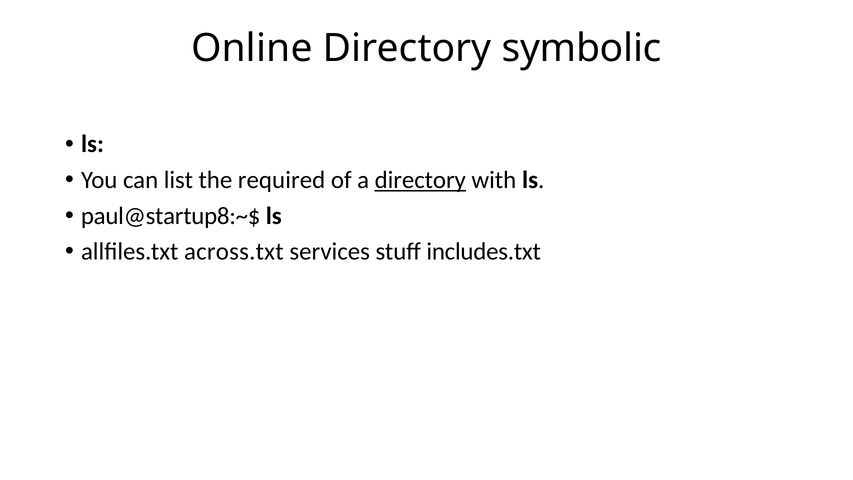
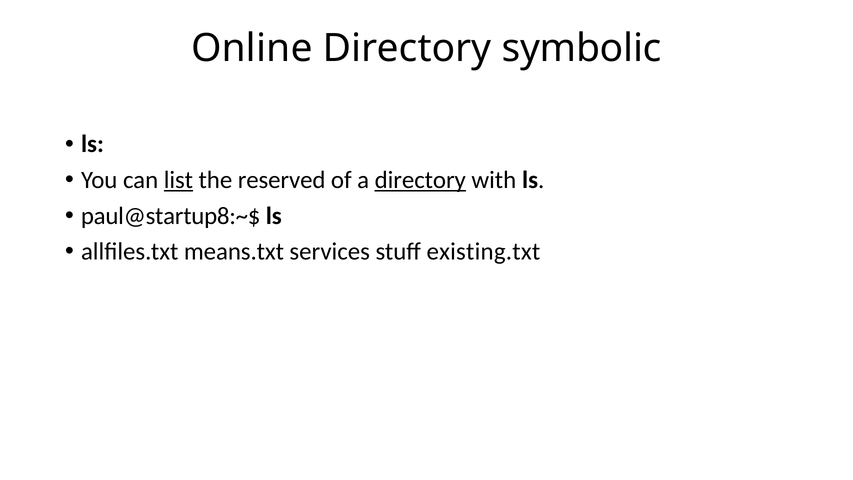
list underline: none -> present (178, 180)
required: required -> reserved (282, 180)
across.txt: across.txt -> means.txt (234, 252)
includes.txt: includes.txt -> existing.txt (483, 252)
